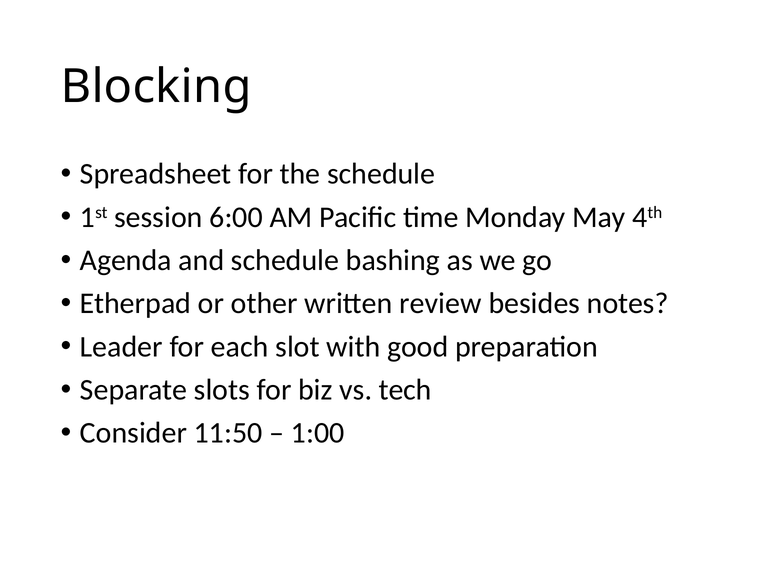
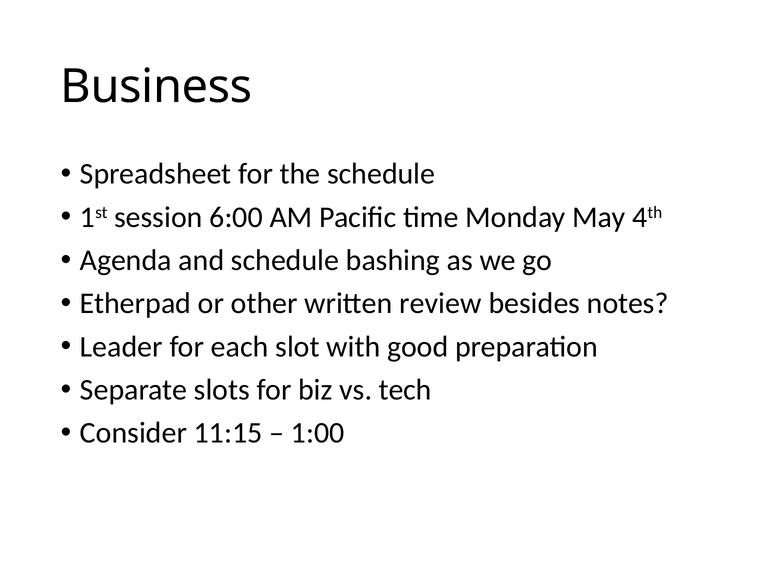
Blocking: Blocking -> Business (156, 86)
11:50: 11:50 -> 11:15 (228, 432)
